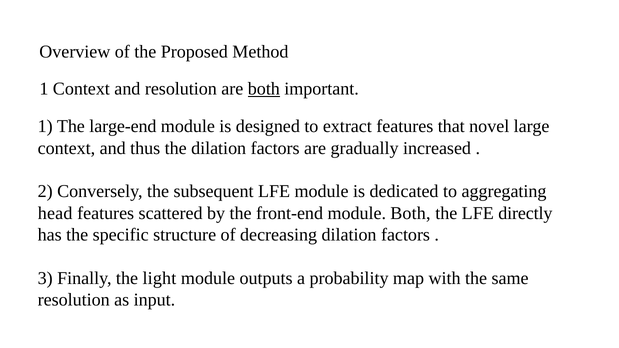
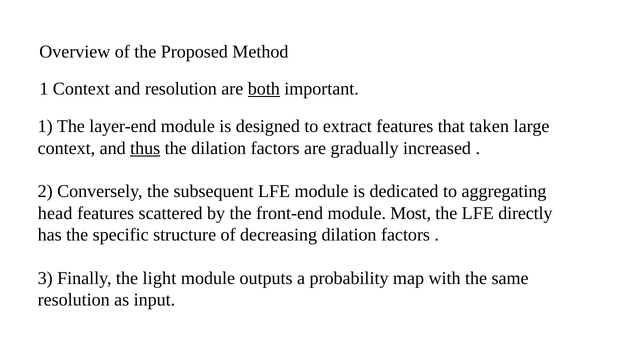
large-end: large-end -> layer-end (123, 127)
novel: novel -> taken (489, 127)
thus underline: none -> present (145, 148)
module Both: Both -> Most (411, 213)
